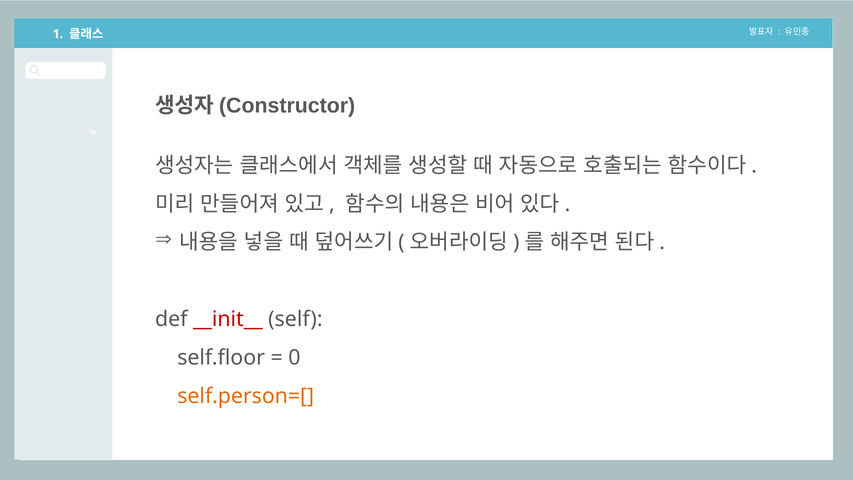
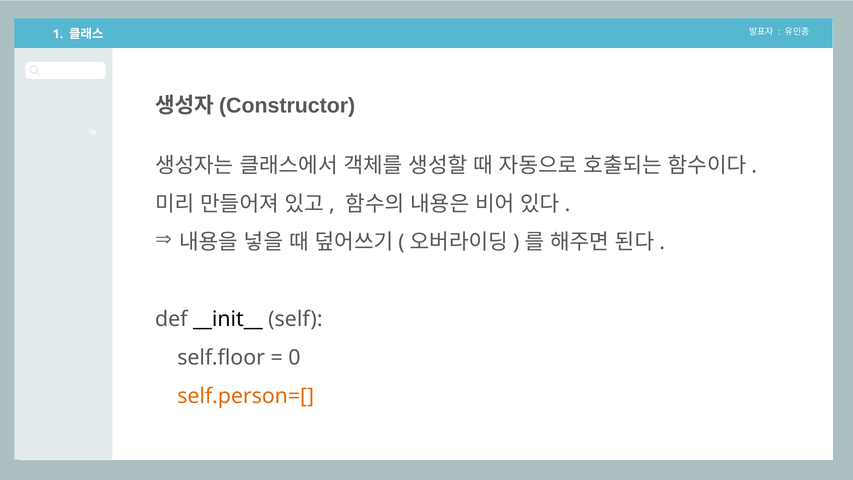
__init__ colour: red -> black (228, 319)
